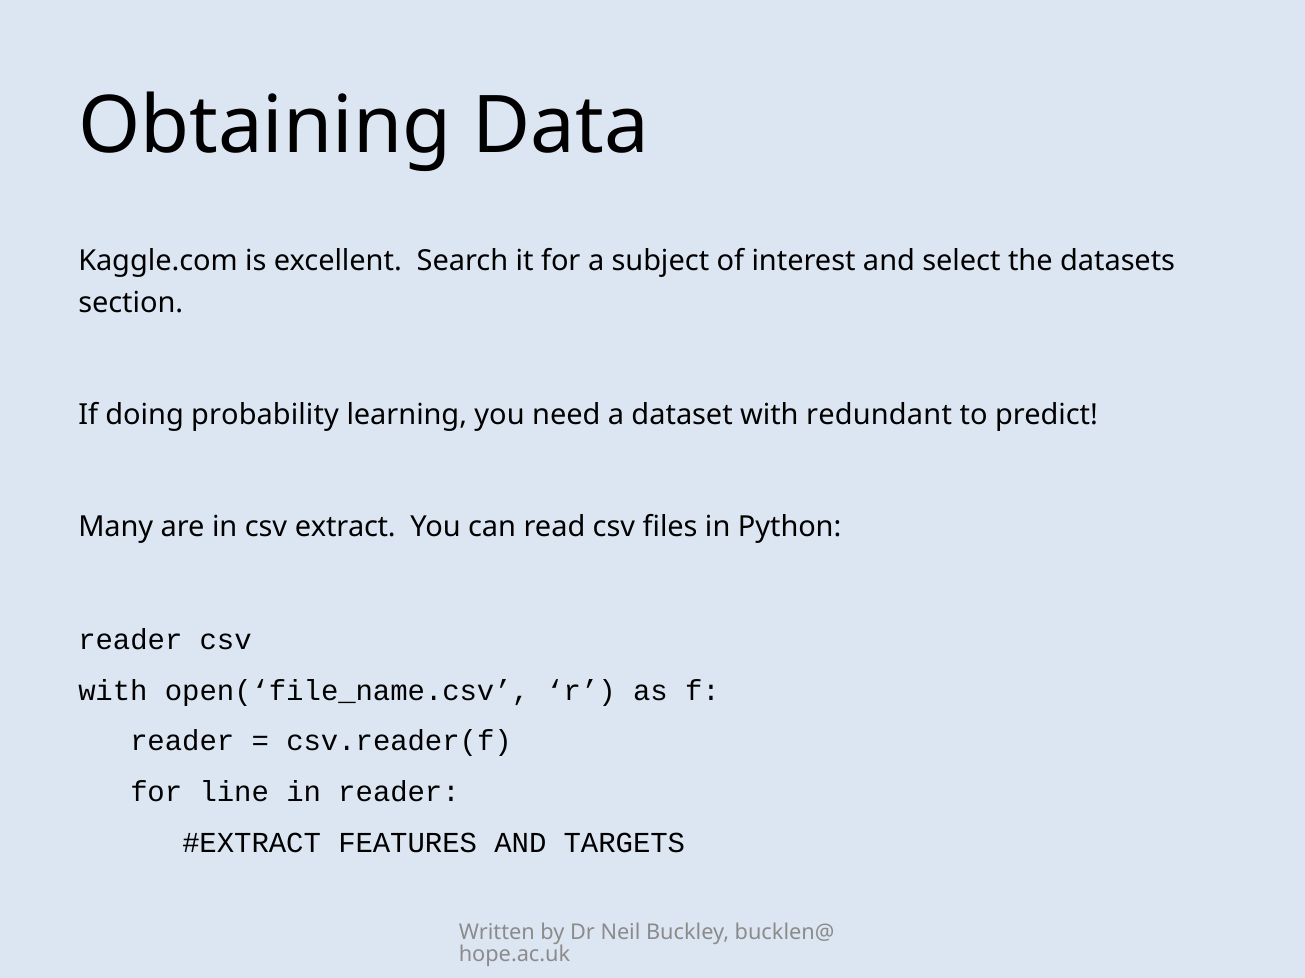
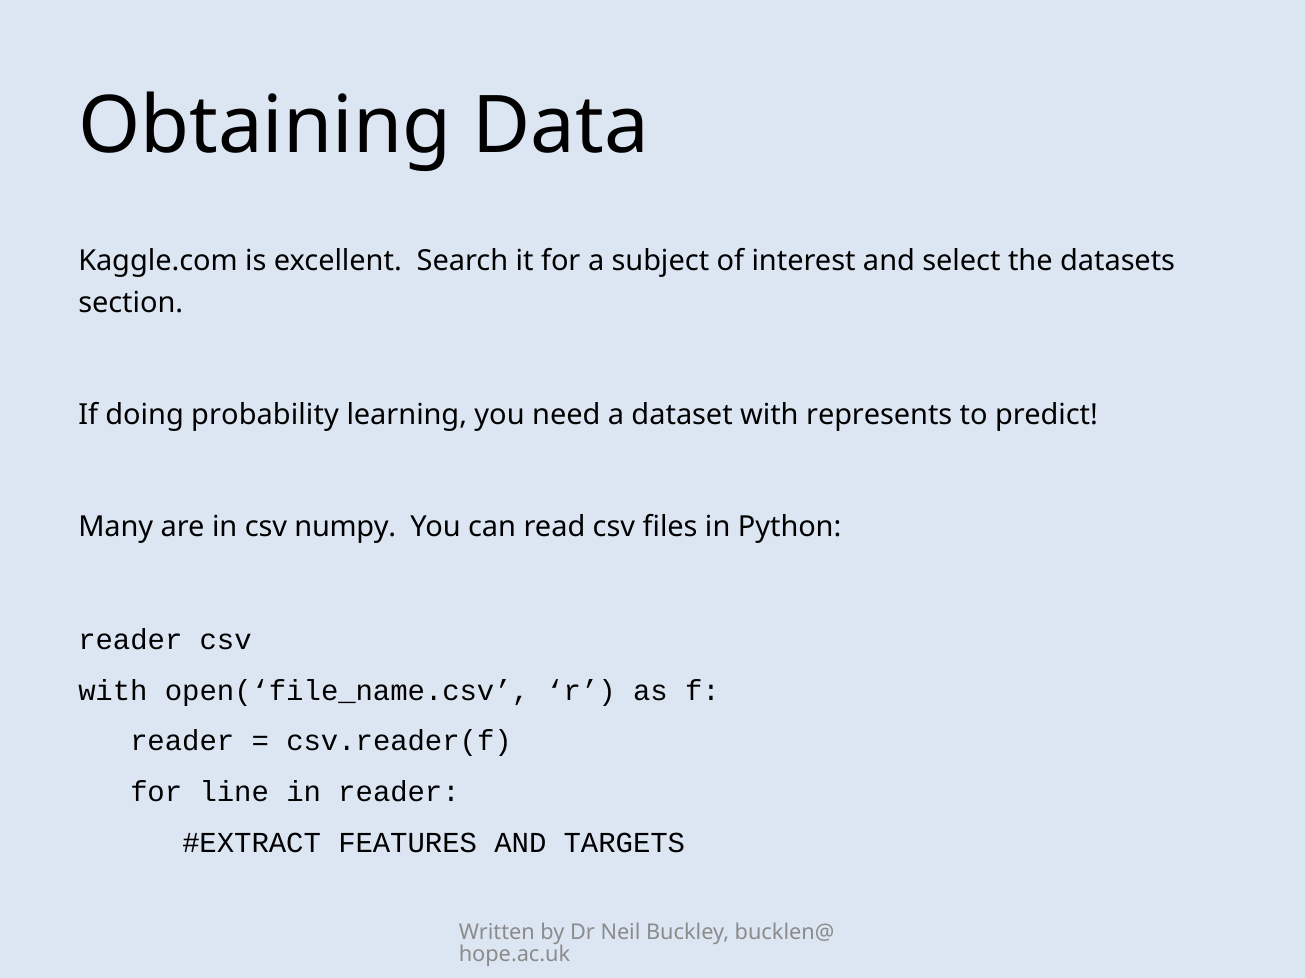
redundant: redundant -> represents (879, 415)
extract: extract -> numpy (345, 528)
